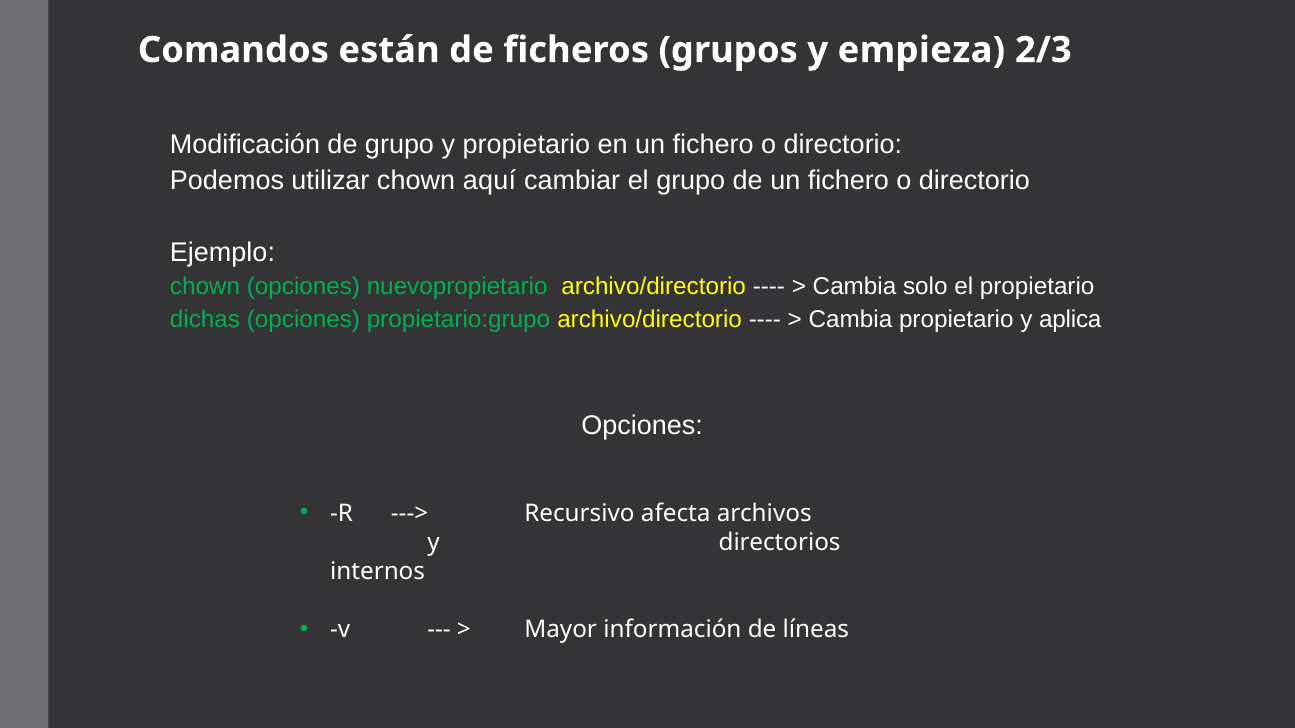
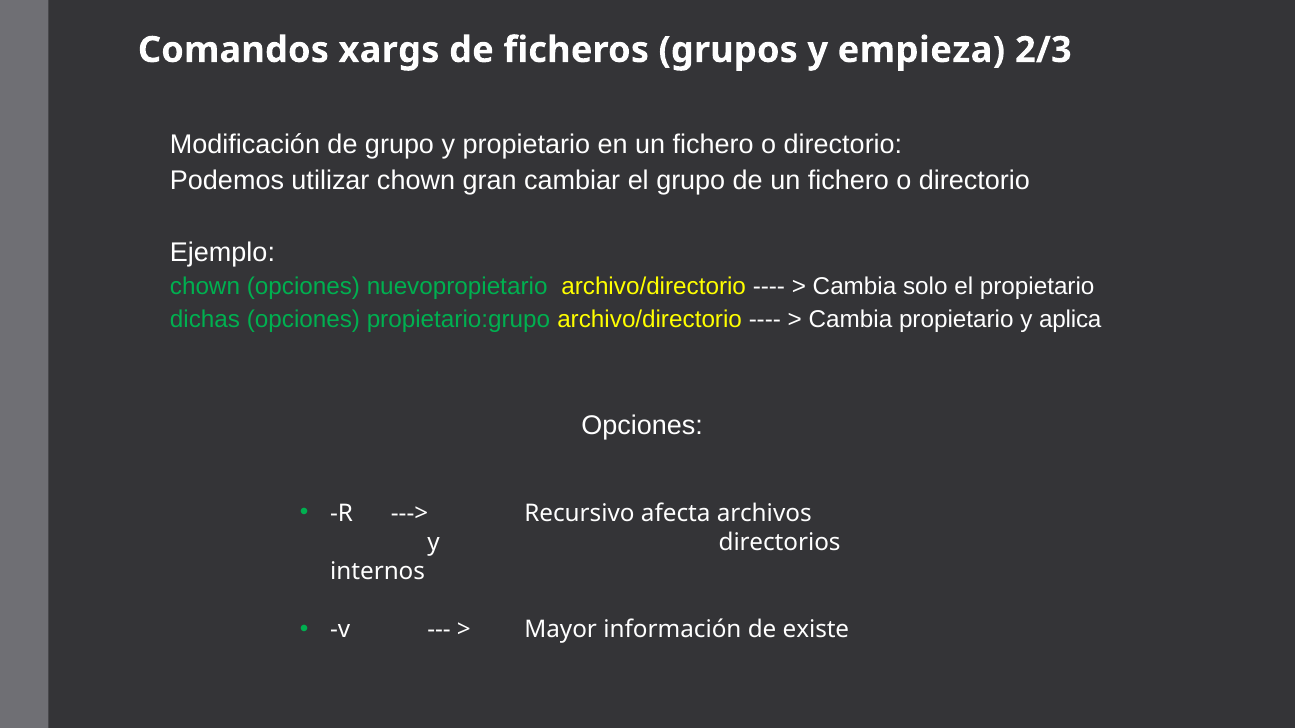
están: están -> xargs (389, 50)
aquí: aquí -> gran (490, 181)
líneas: líneas -> existe (816, 630)
